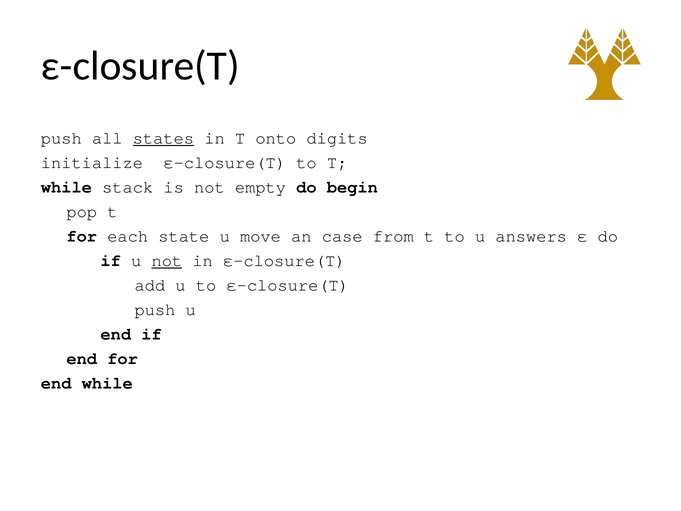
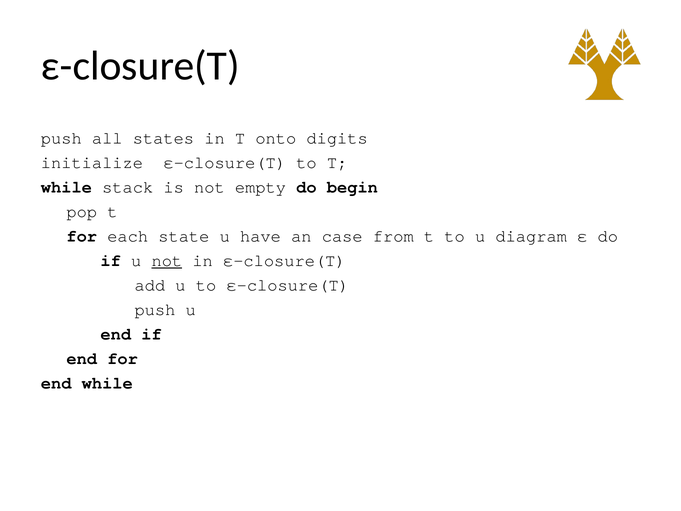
states underline: present -> none (163, 138)
move: move -> have (260, 236)
answers: answers -> diagram (531, 236)
